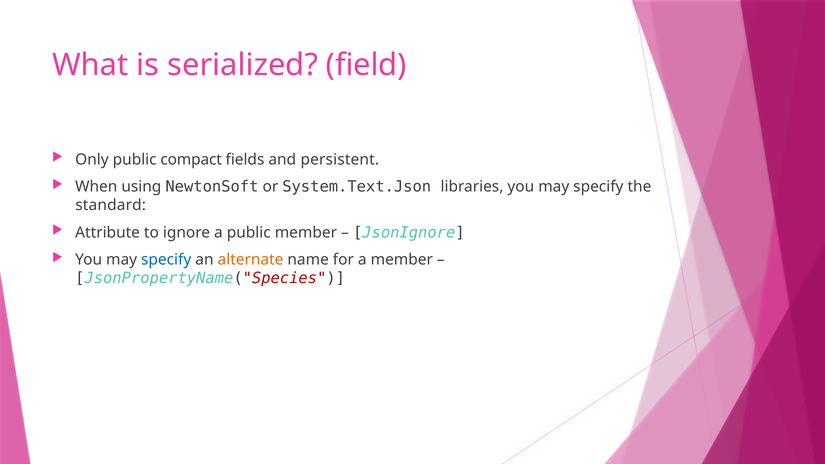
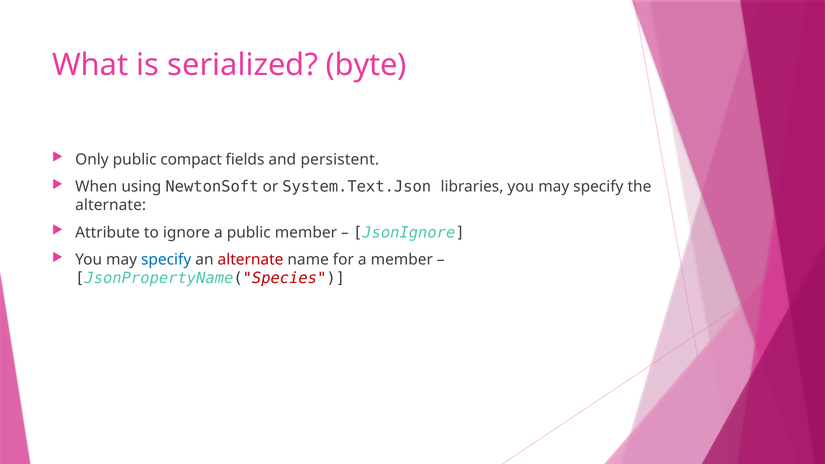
field: field -> byte (366, 65)
standard: standard -> alternate (111, 205)
alternate colour: orange -> red (251, 260)
